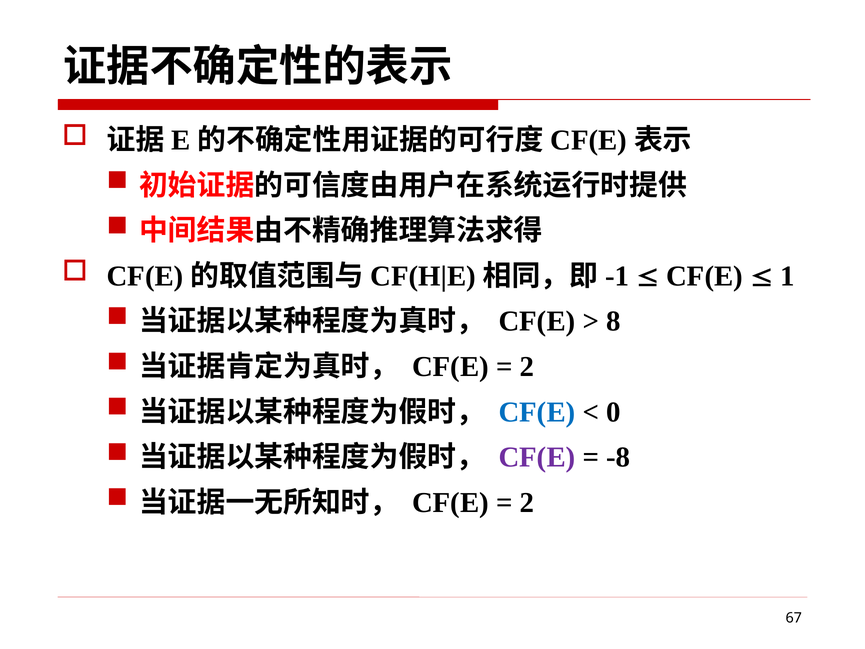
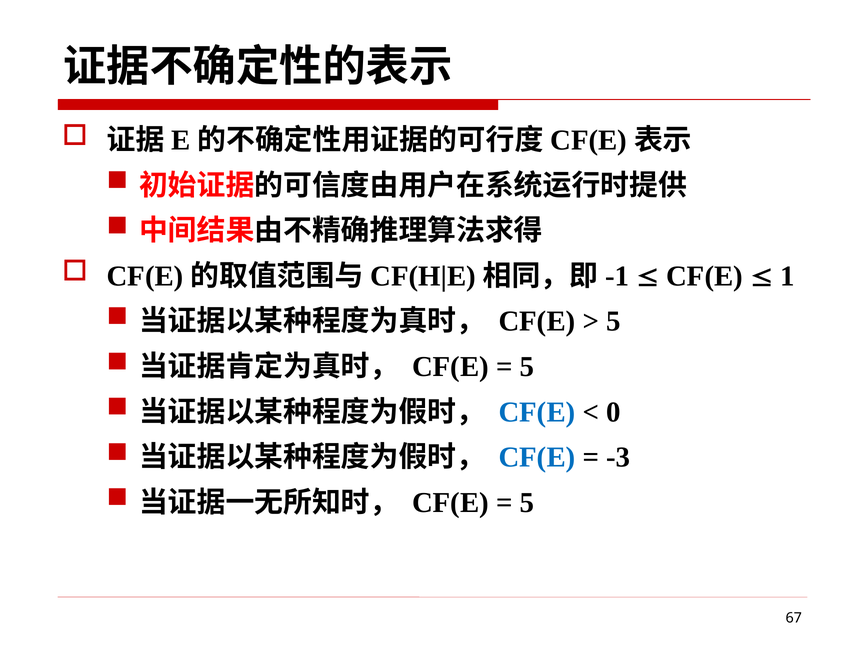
8: 8 -> 5 (613, 321)
2: 2 -> 5 (527, 367)
CF(E colour: purple -> blue (537, 457)
-8: -8 -> -3 (618, 457)
2: 2 -> 5 (527, 502)
